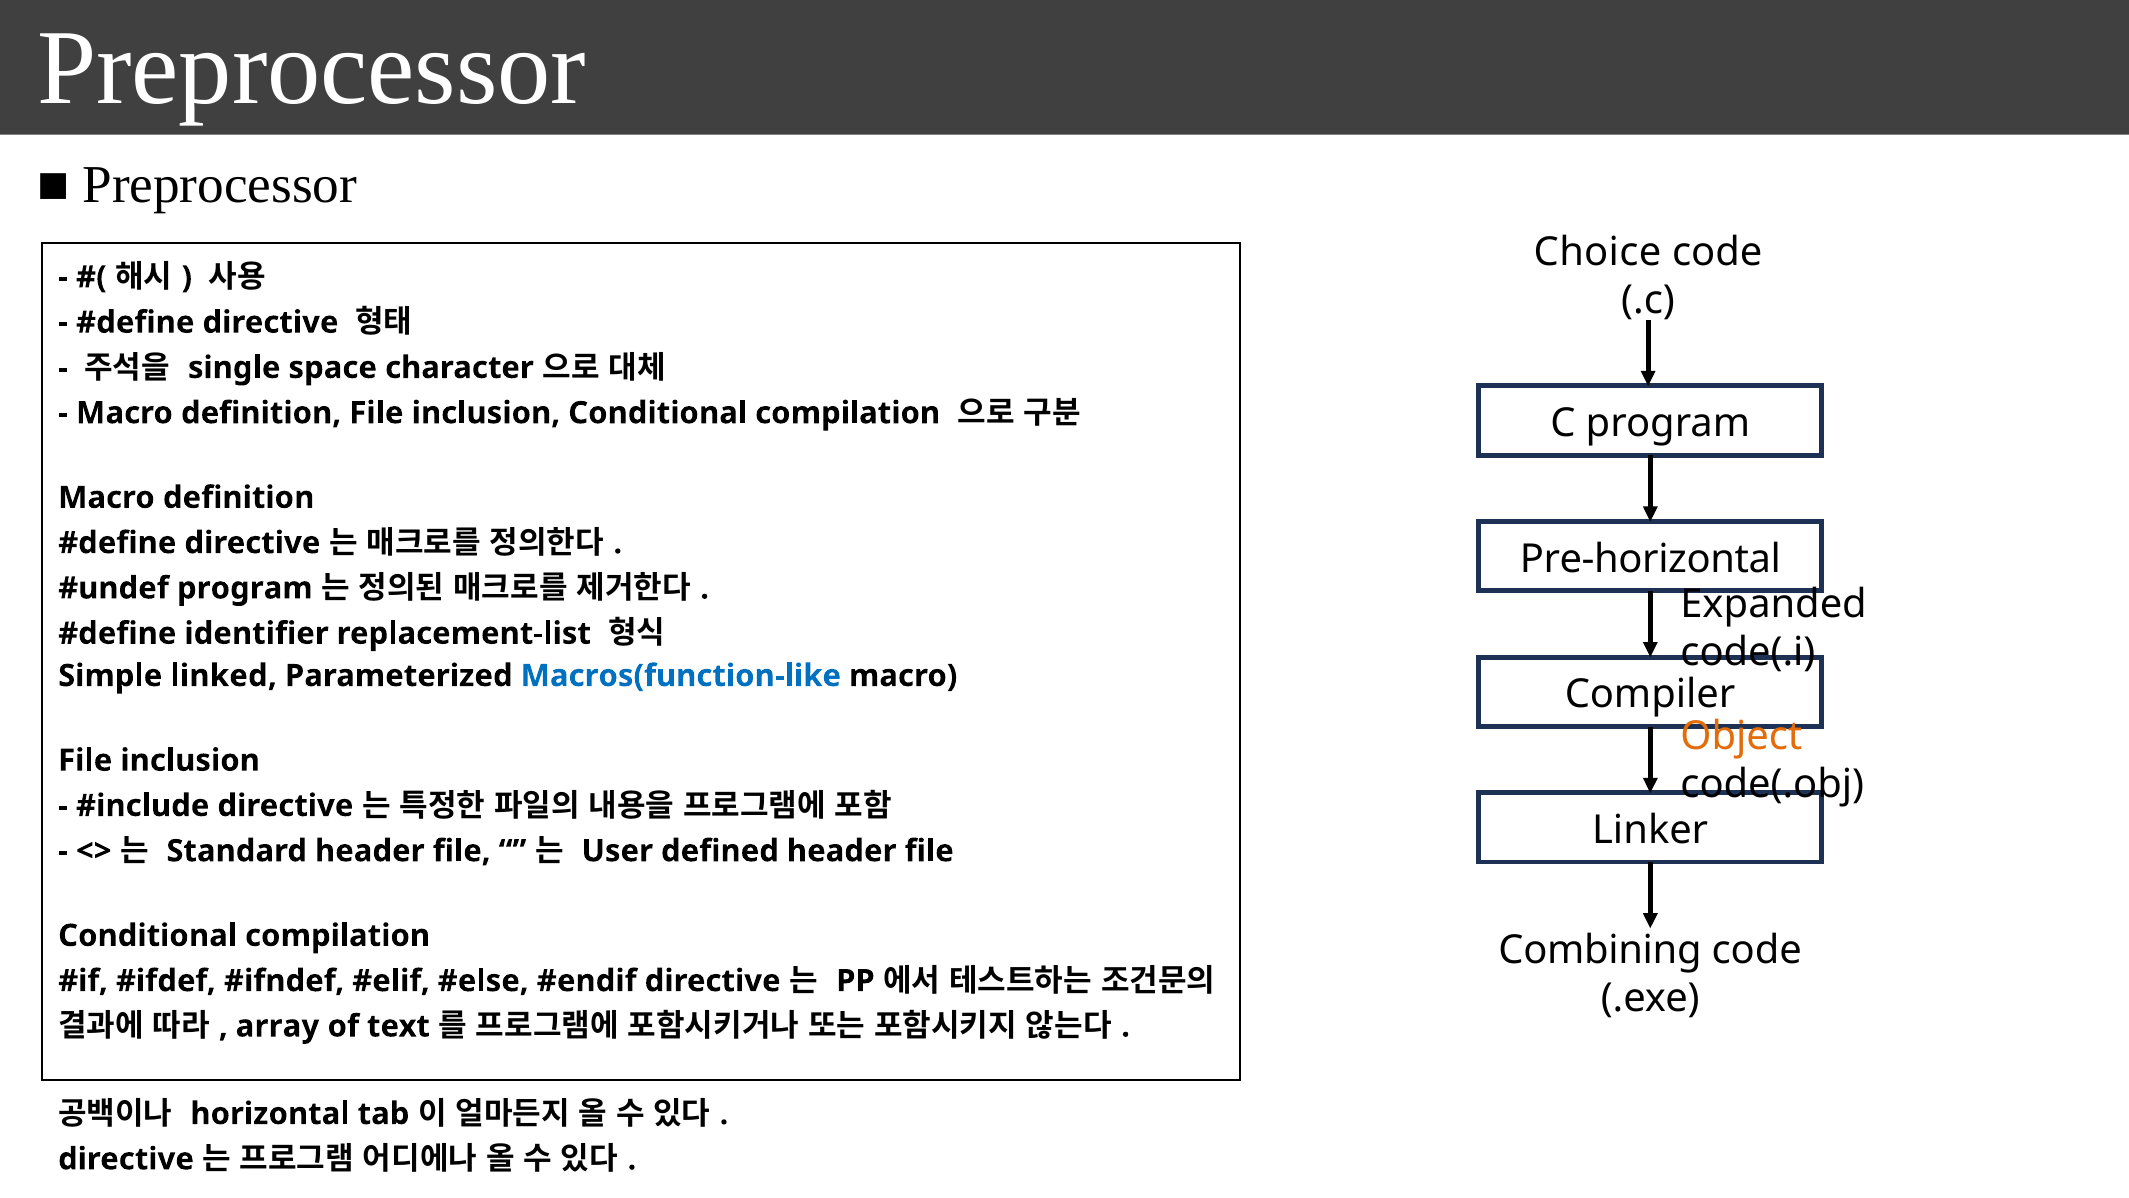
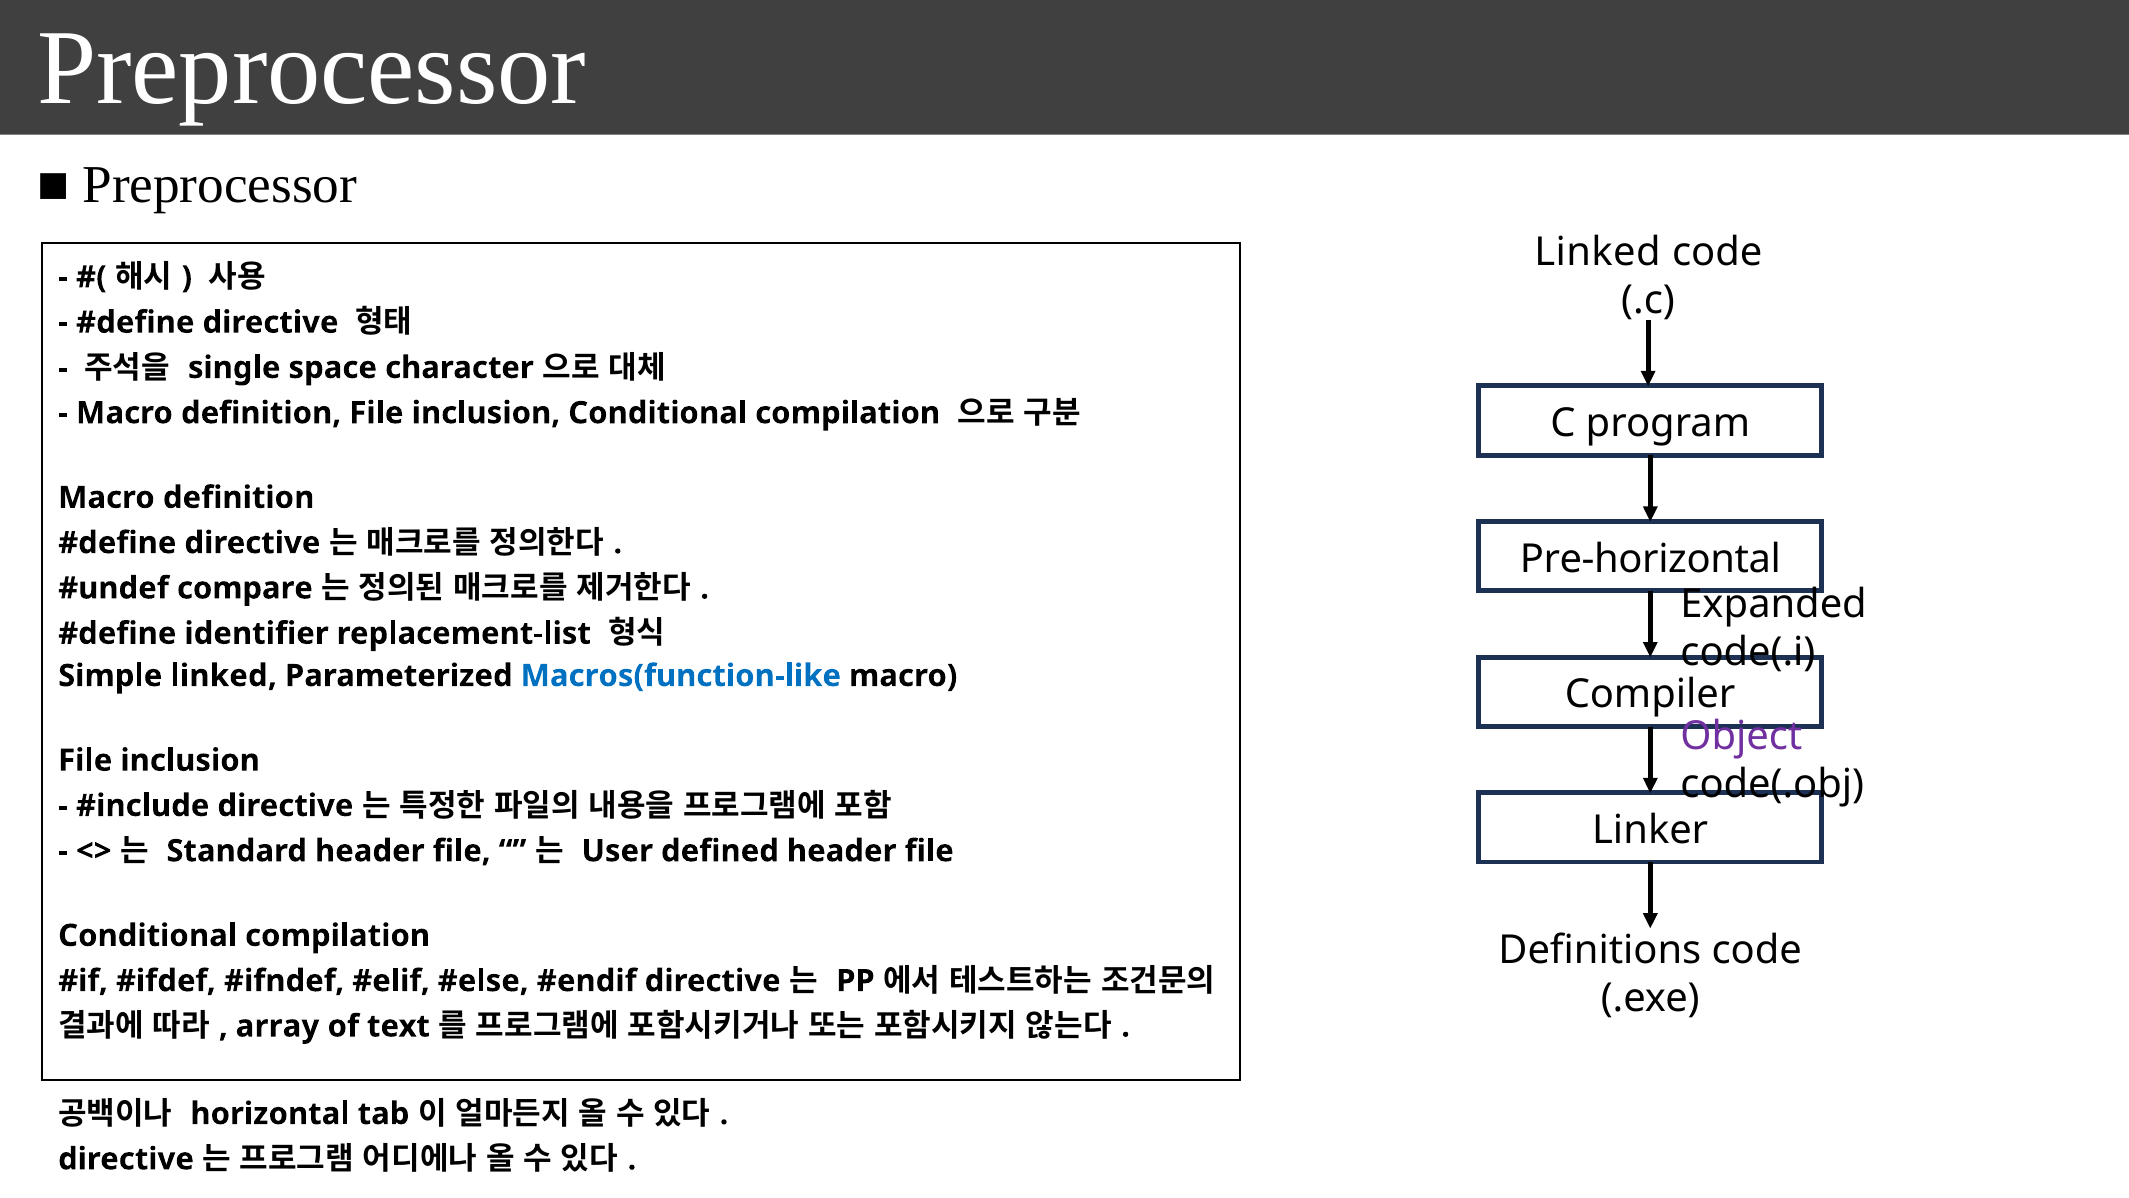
Choice: Choice -> Linked (1597, 252)
program: program -> compare (245, 588)
Object colour: orange -> purple (1741, 736)
Combining: Combining -> Definitions (1600, 950)
